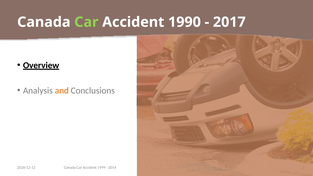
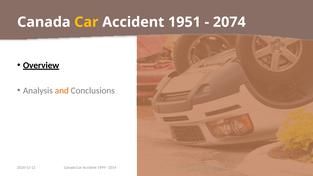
Car colour: light green -> yellow (86, 22)
1990: 1990 -> 1951 (184, 22)
2017: 2017 -> 2074 (229, 22)
